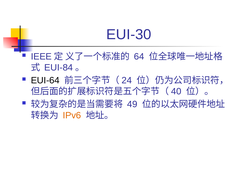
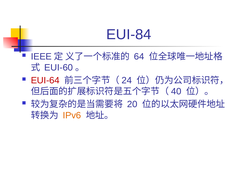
EUI-30: EUI-30 -> EUI-84 (129, 35)
EUI-84: EUI-84 -> EUI-60 (59, 68)
EUI-64 colour: black -> red (45, 81)
49: 49 -> 20 (132, 105)
